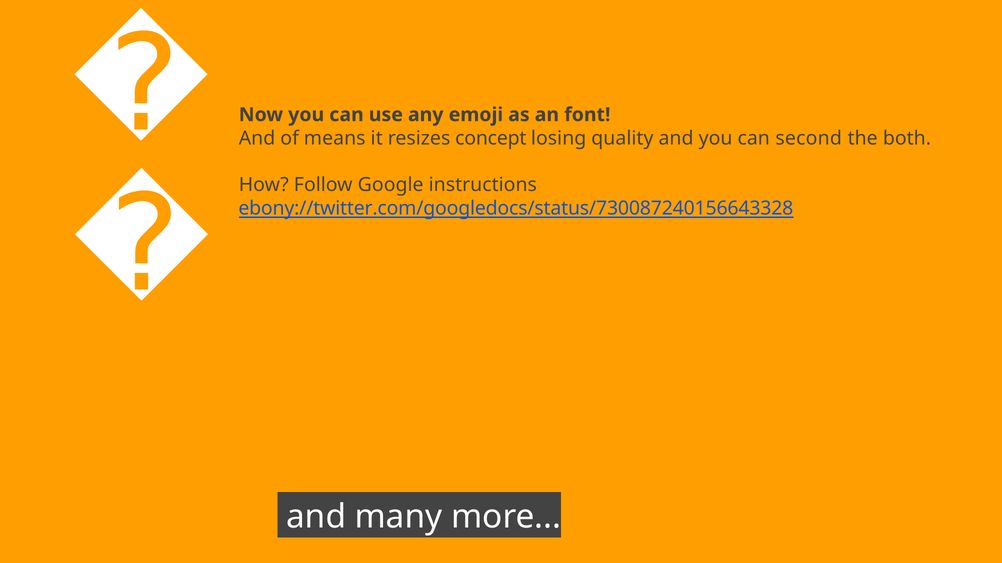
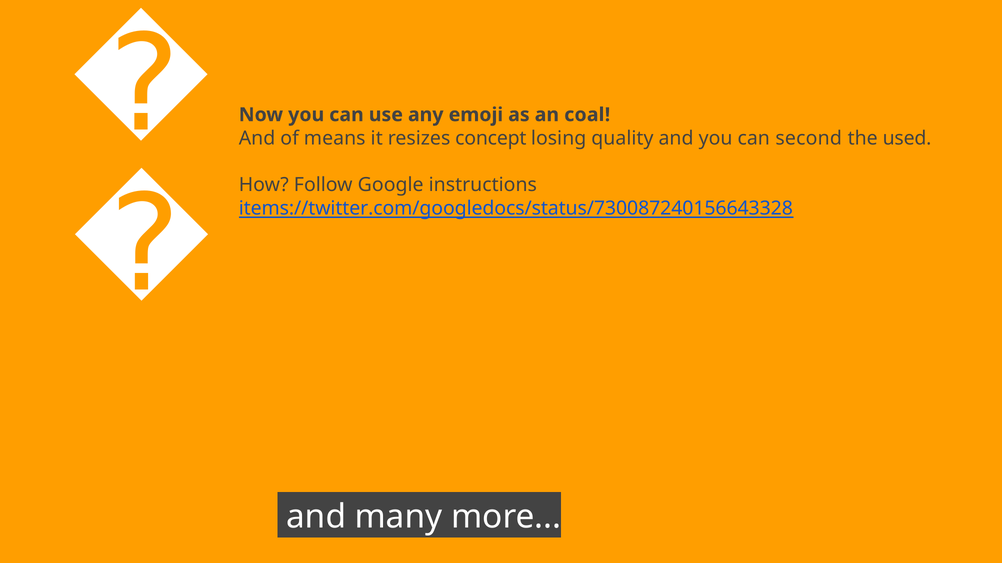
font: font -> coal (587, 115)
both: both -> used (907, 138)
ebony://twitter.com/googledocs/status/730087240156643328: ebony://twitter.com/googledocs/status/730087240156643328 -> items://twitter.com/googledocs/status/730087240156643328 (516, 208)
